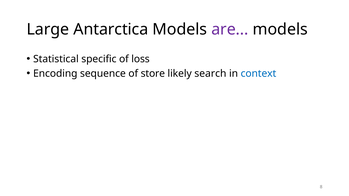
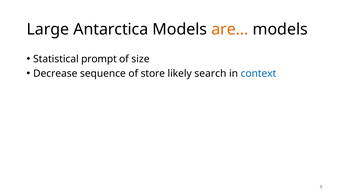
are colour: purple -> orange (230, 29)
specific: specific -> prompt (99, 59)
loss: loss -> size (140, 59)
Encoding: Encoding -> Decrease (55, 74)
